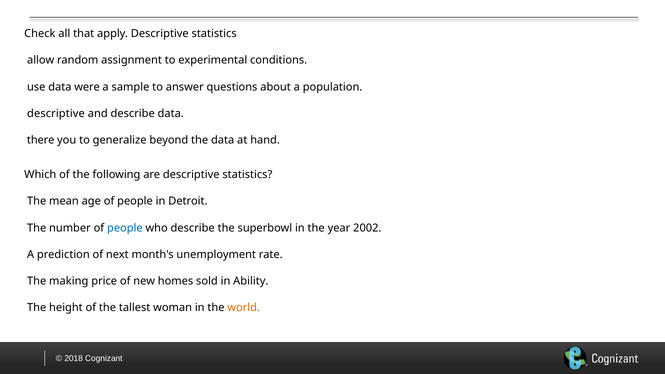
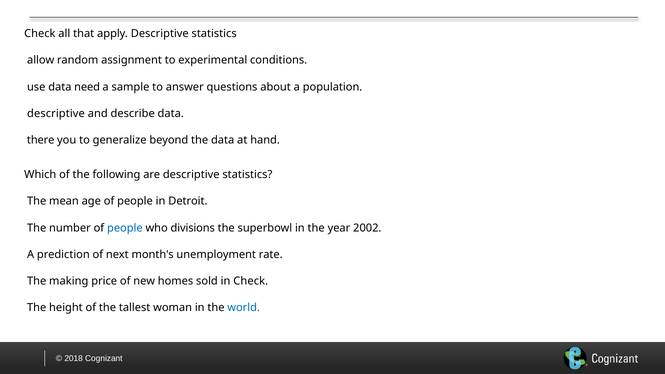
were: were -> need (87, 87)
who describe: describe -> divisions (193, 228)
in Ability: Ability -> Check (251, 281)
world colour: orange -> blue (244, 308)
